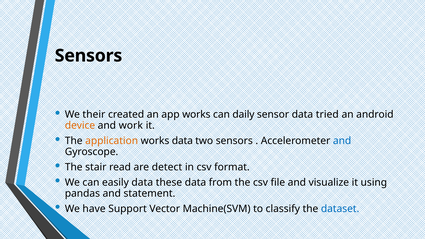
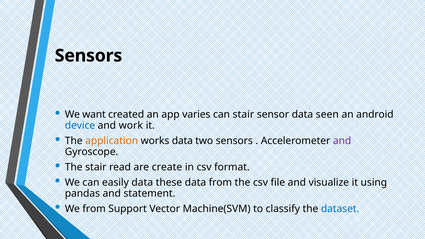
their: their -> want (94, 115)
app works: works -> varies (196, 115)
can daily: daily -> stair (243, 115)
tried: tried -> seen (327, 115)
device colour: orange -> blue (80, 126)
and colour: blue -> purple (342, 141)
detect: detect -> create (167, 167)
We have: have -> from (94, 209)
